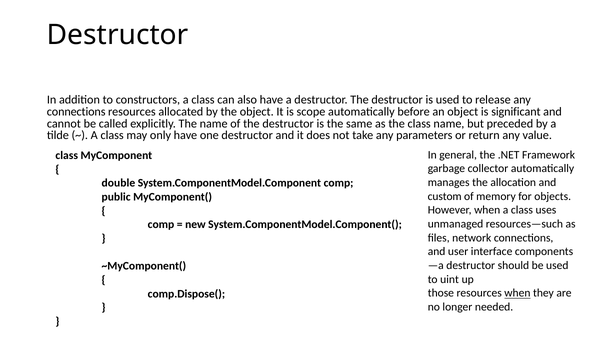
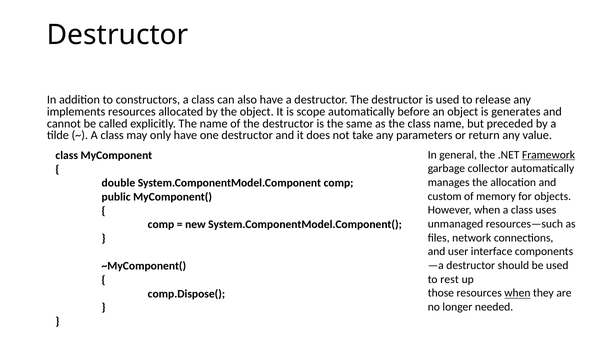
connections: connections -> implements (76, 112)
significant: significant -> generates (516, 112)
Framework underline: none -> present (549, 155)
uint: uint -> rest (450, 279)
